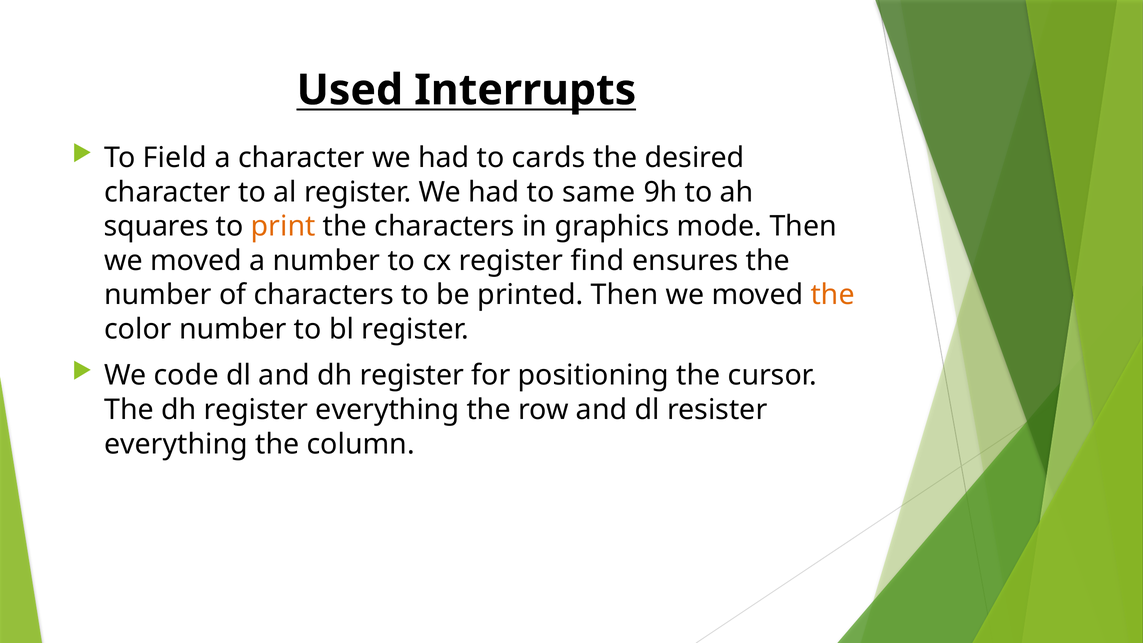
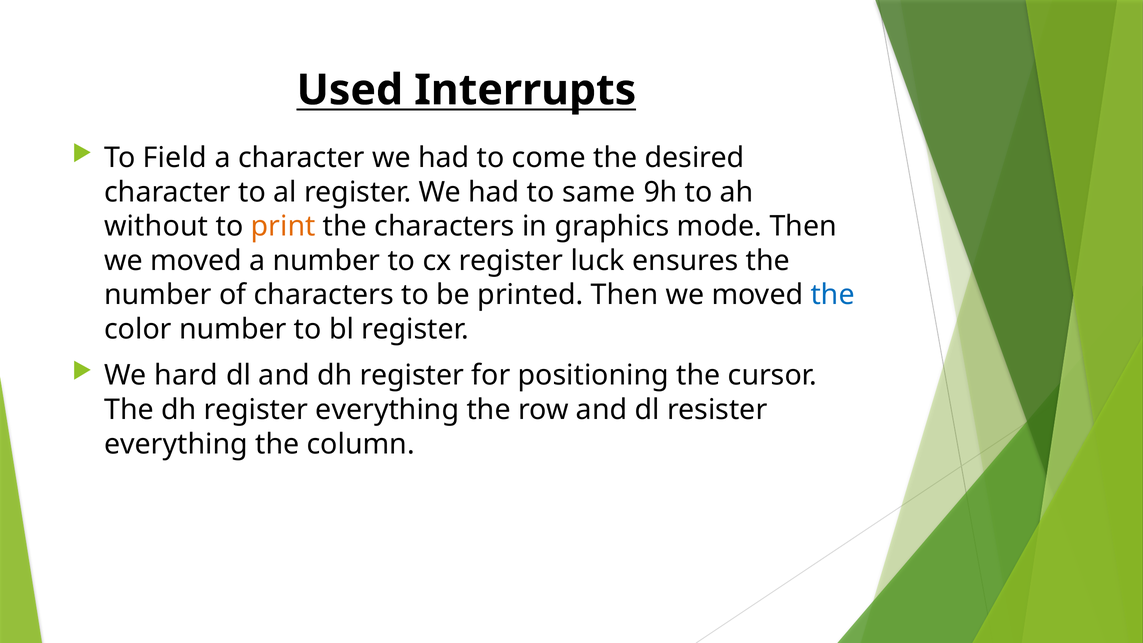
cards: cards -> come (549, 158)
squares: squares -> without (156, 226)
find: find -> luck (598, 261)
the colour: orange -> blue (833, 295)
code: code -> hard (186, 375)
